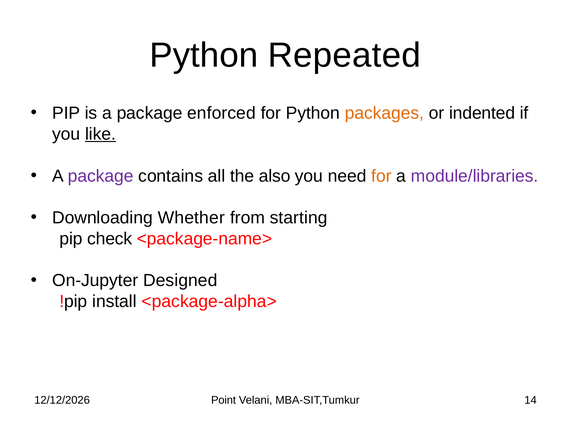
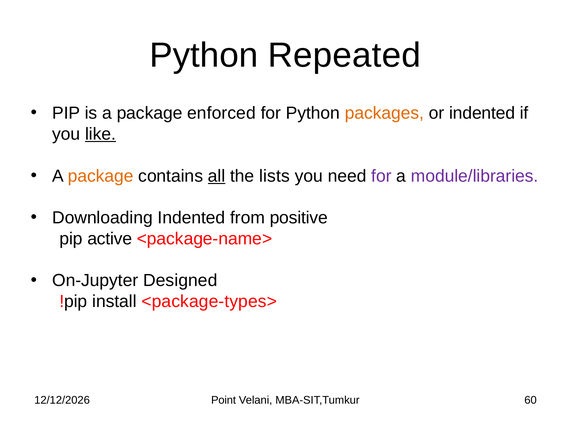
package colour: purple -> orange (101, 176)
all underline: none -> present (217, 176)
also: also -> lists (275, 176)
for colour: orange -> purple (381, 176)
Downloading Whether: Whether -> Indented (191, 218)
starting: starting -> positive (299, 218)
check: check -> active (110, 239)
<package-alpha>: <package-alpha> -> <package-types> (209, 302)
14: 14 -> 60 (531, 400)
